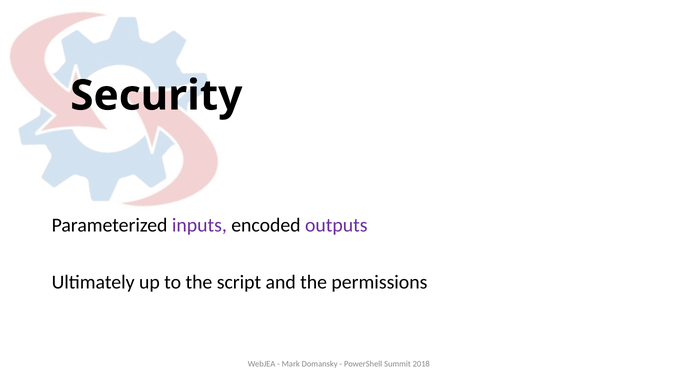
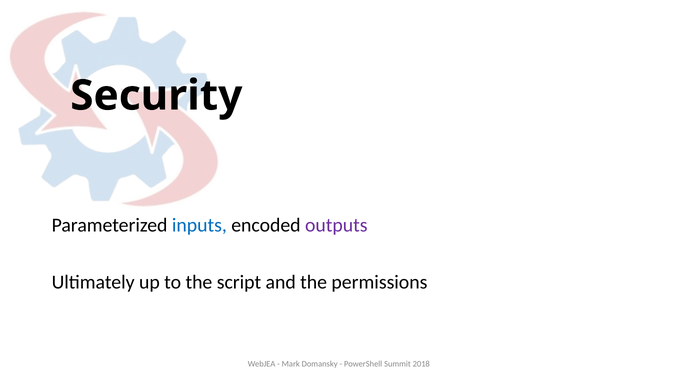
inputs colour: purple -> blue (199, 226)
